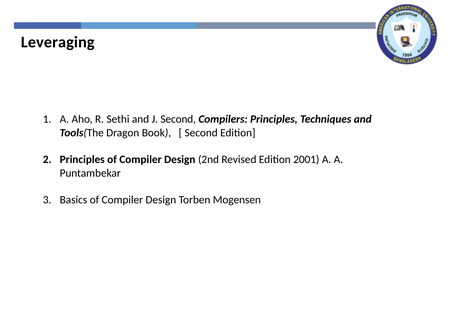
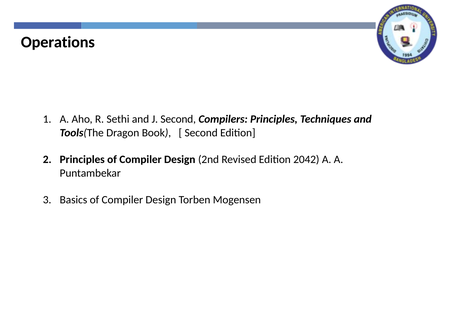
Leveraging: Leveraging -> Operations (58, 42)
2001: 2001 -> 2042 (306, 160)
